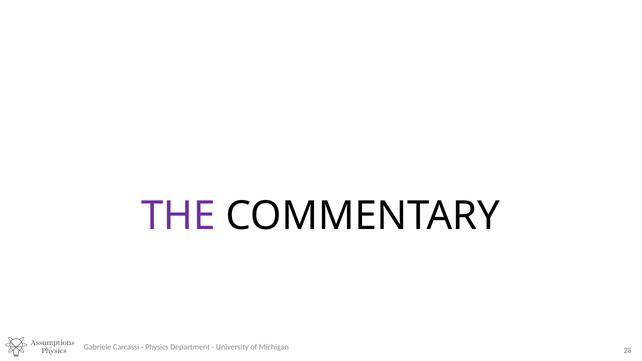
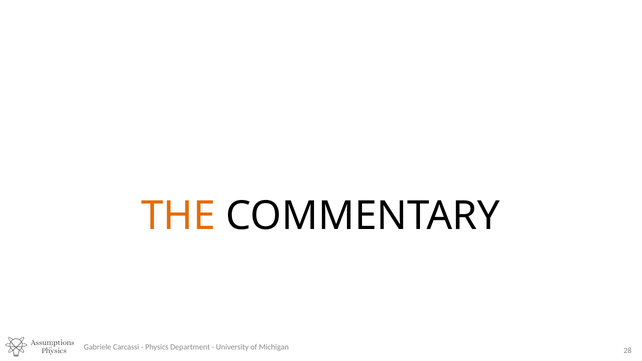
THE colour: purple -> orange (178, 216)
